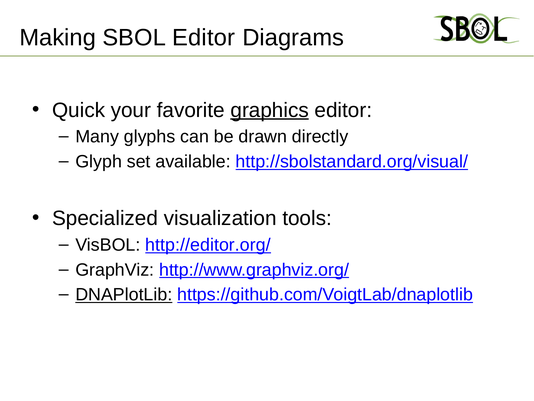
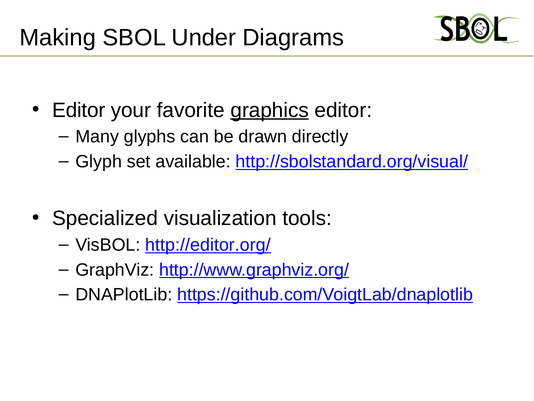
SBOL Editor: Editor -> Under (204, 38)
Quick: Quick -> Editor (79, 110)
DNAPlotLib underline: present -> none (124, 294)
